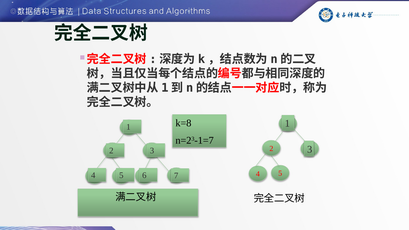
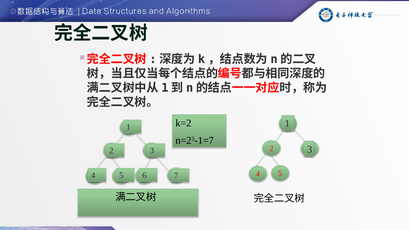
k=8: k=8 -> k=2 (183, 123)
